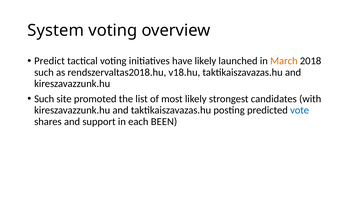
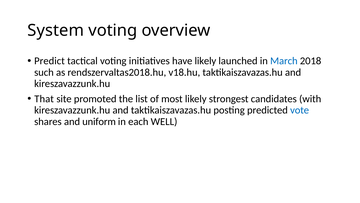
March colour: orange -> blue (284, 61)
Such: Such -> That (44, 99)
support: support -> uniform (99, 121)
BEEN: BEEN -> WELL (164, 121)
